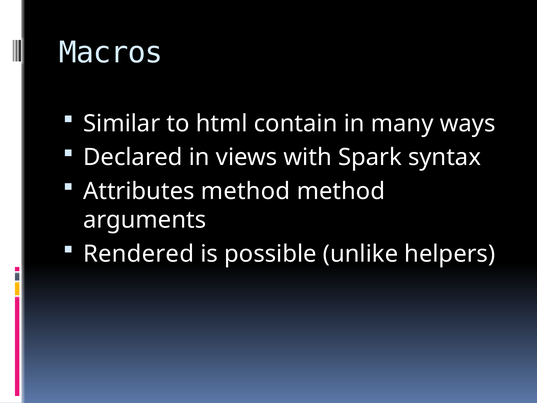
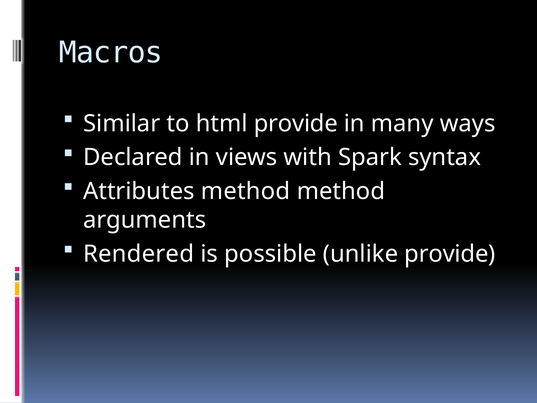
html contain: contain -> provide (296, 123)
unlike helpers: helpers -> provide (450, 254)
